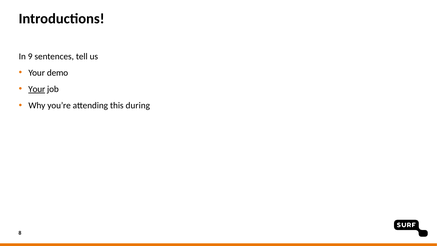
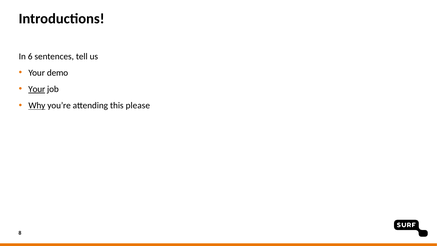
9: 9 -> 6 (30, 56)
Why underline: none -> present (37, 105)
during: during -> please (138, 105)
